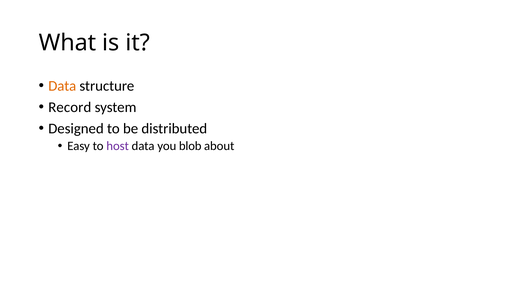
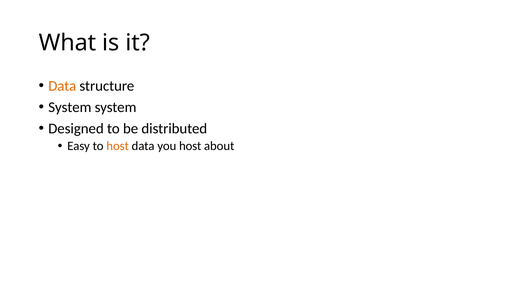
Record: Record -> System (70, 107)
host colour: purple -> orange (118, 146)
you blob: blob -> host (190, 146)
